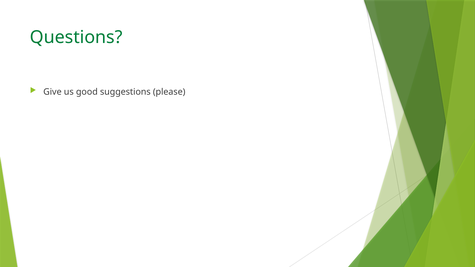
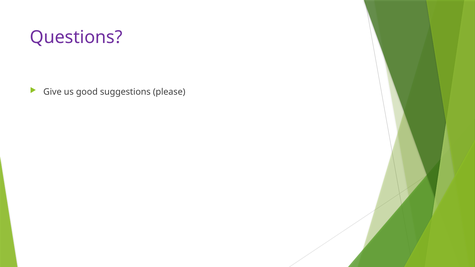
Questions colour: green -> purple (76, 37)
